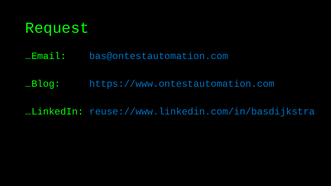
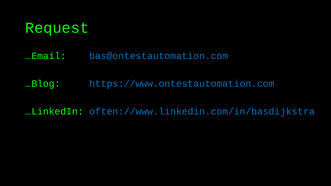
reuse://www.linkedin.com/in/basdijkstra: reuse://www.linkedin.com/in/basdijkstra -> often://www.linkedin.com/in/basdijkstra (202, 111)
